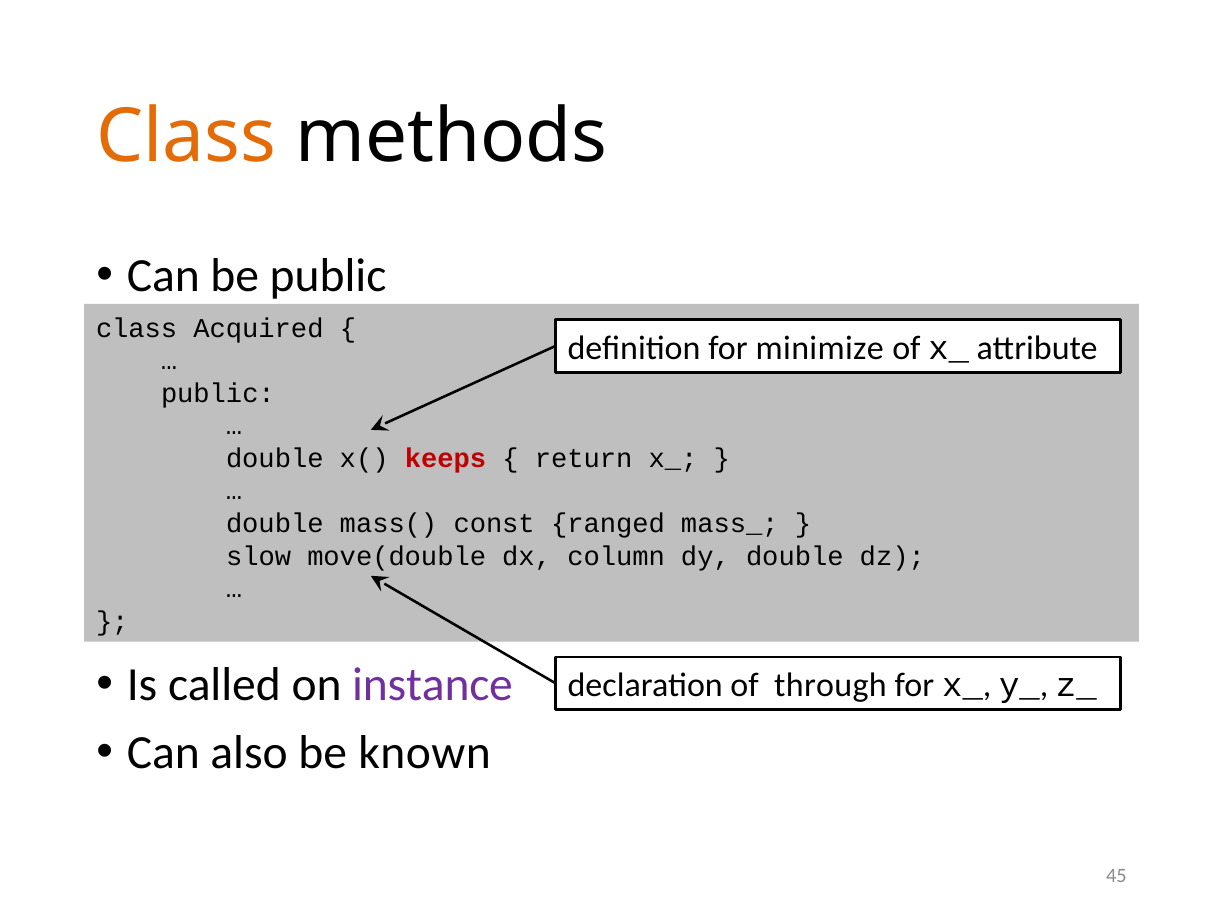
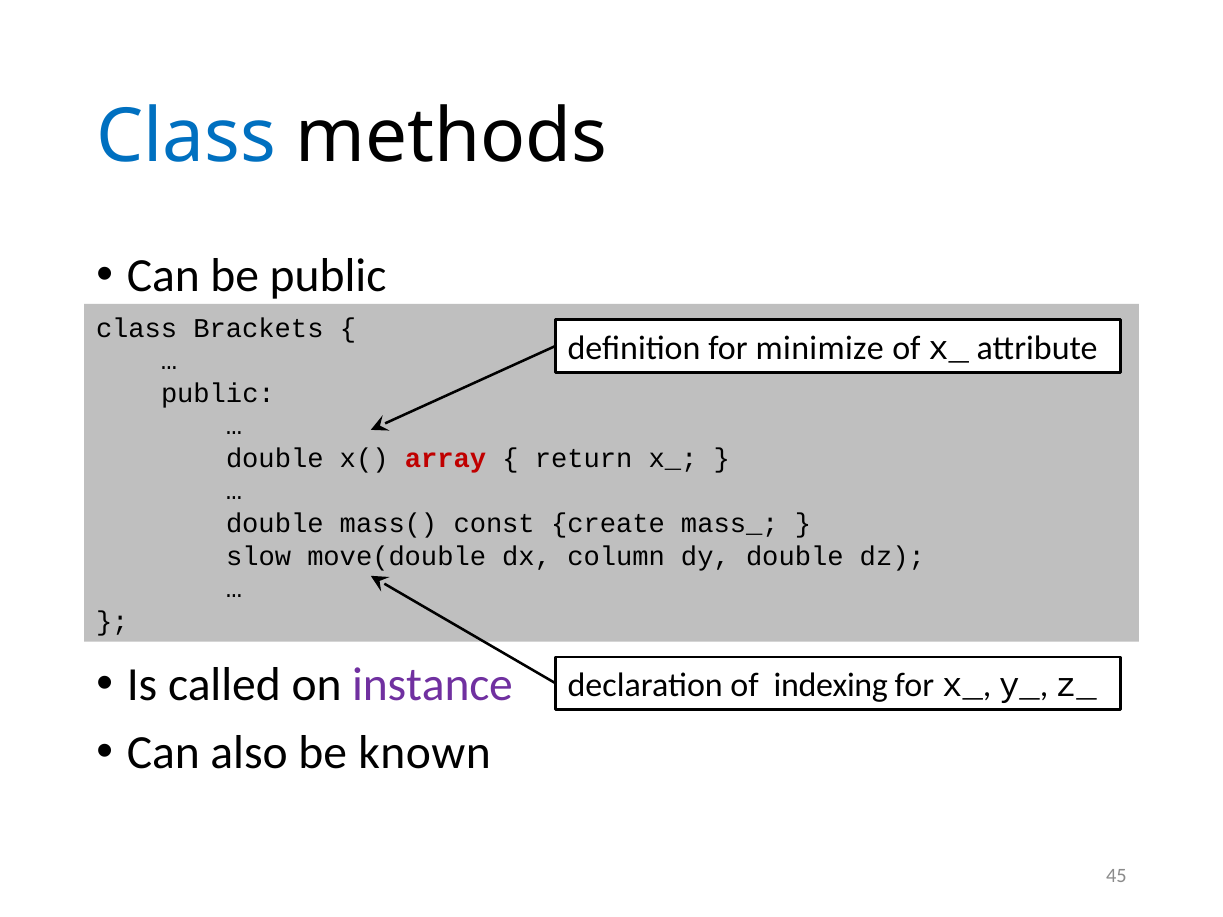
Class colour: orange -> blue (186, 137)
Acquired: Acquired -> Brackets (258, 328)
keeps: keeps -> array (446, 459)
ranged: ranged -> create (608, 524)
through: through -> indexing (831, 686)
